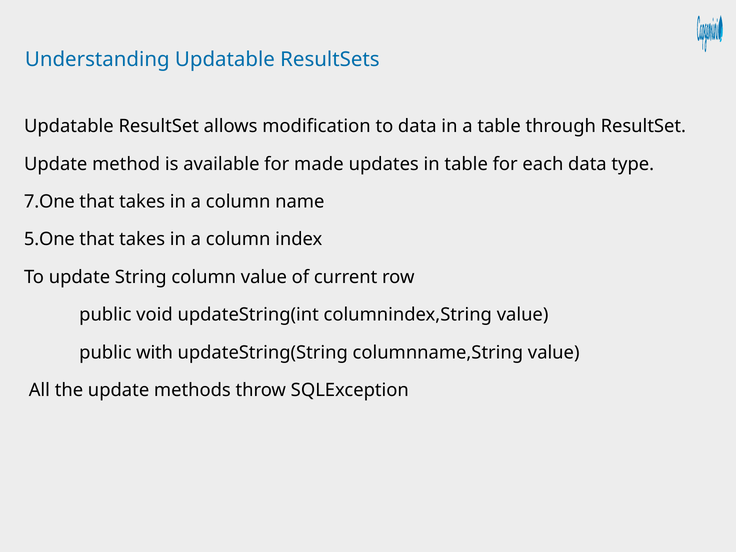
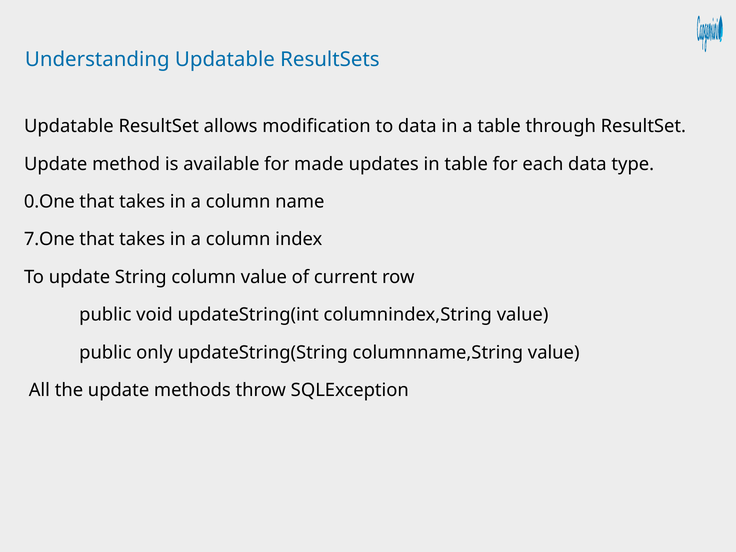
7.One: 7.One -> 0.One (49, 202)
5.One: 5.One -> 7.One (49, 239)
with: with -> only (155, 353)
